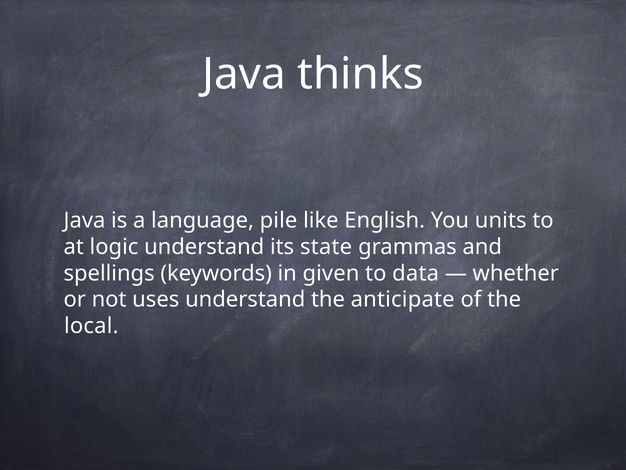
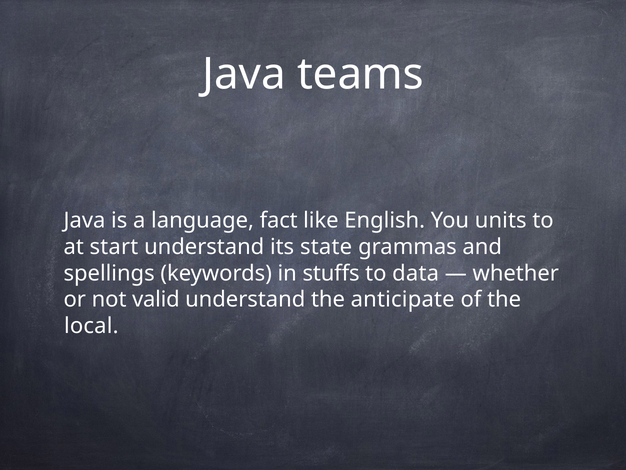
thinks: thinks -> teams (361, 74)
pile: pile -> fact (279, 220)
logic: logic -> start (114, 247)
given: given -> stuffs (331, 273)
uses: uses -> valid (156, 299)
